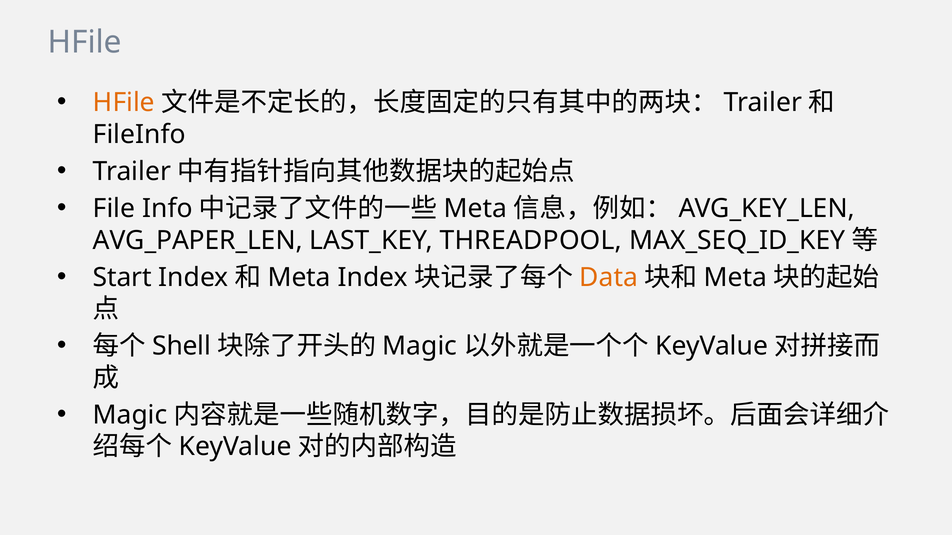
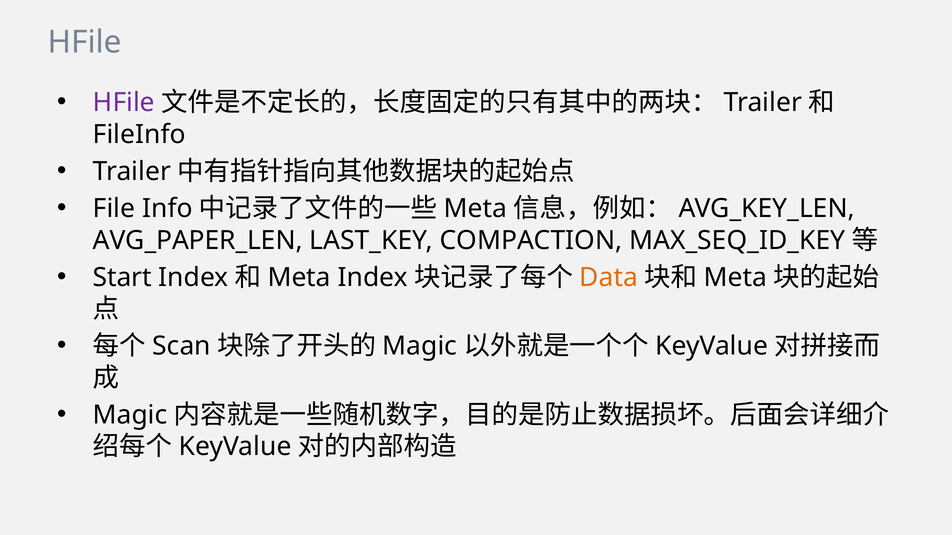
HFile colour: orange -> purple (124, 103)
THREADPOOL: THREADPOOL -> COMPACTION (531, 241)
Shell: Shell -> Scan (181, 346)
